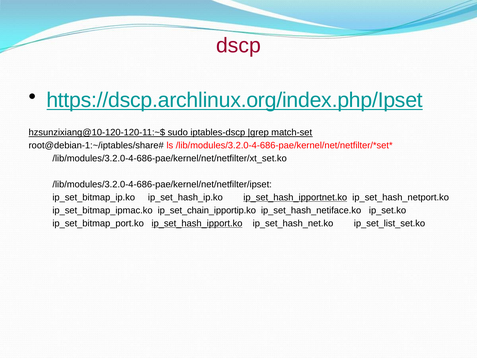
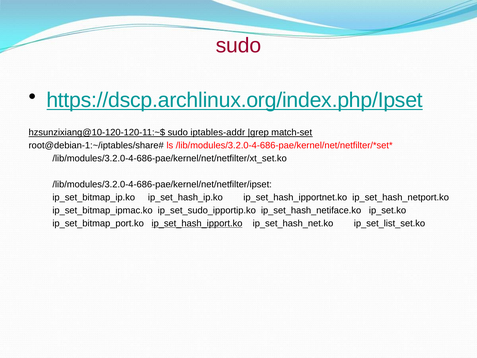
dscp: dscp -> sudo (239, 46)
iptables-dscp: iptables-dscp -> iptables-addr (218, 132)
ip_set_hash_ipportnet.ko underline: present -> none (295, 197)
ip_set_chain_ipportip.ko: ip_set_chain_ipportip.ko -> ip_set_sudo_ipportip.ko (207, 210)
